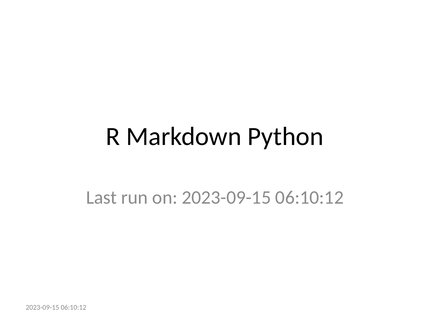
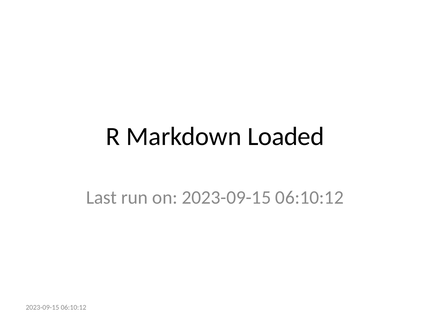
Python: Python -> Loaded (286, 137)
